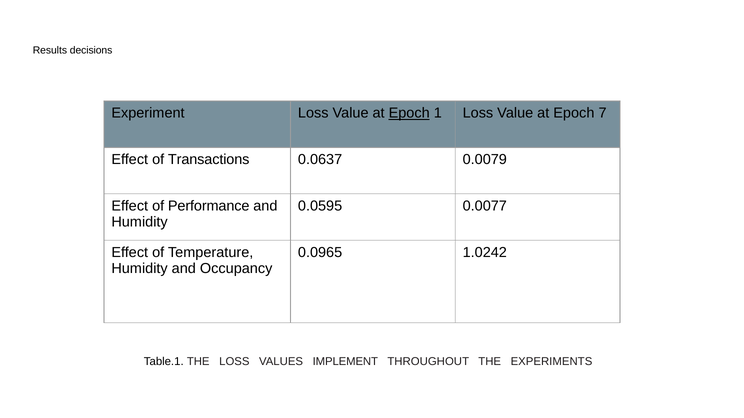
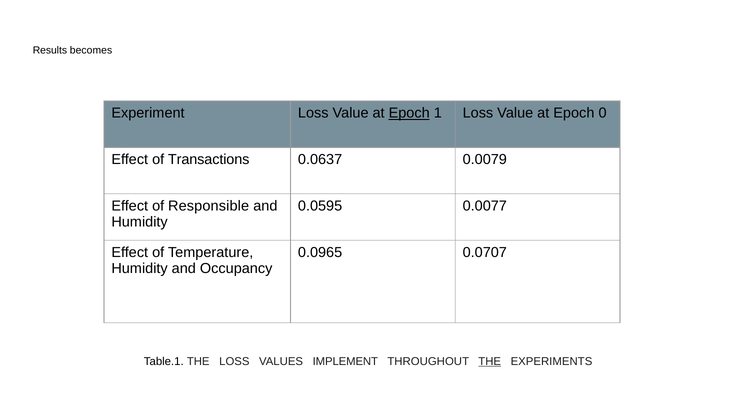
decisions: decisions -> becomes (91, 50)
7: 7 -> 0 (603, 113)
Performance: Performance -> Responsible (209, 206)
1.0242: 1.0242 -> 0.0707 (485, 253)
THE underline: none -> present (490, 362)
